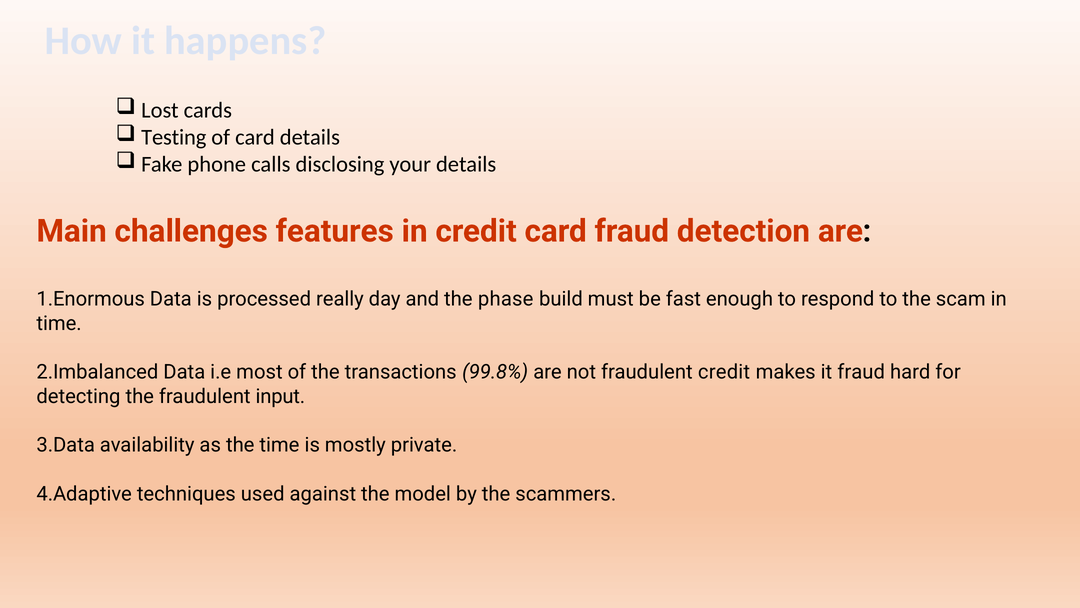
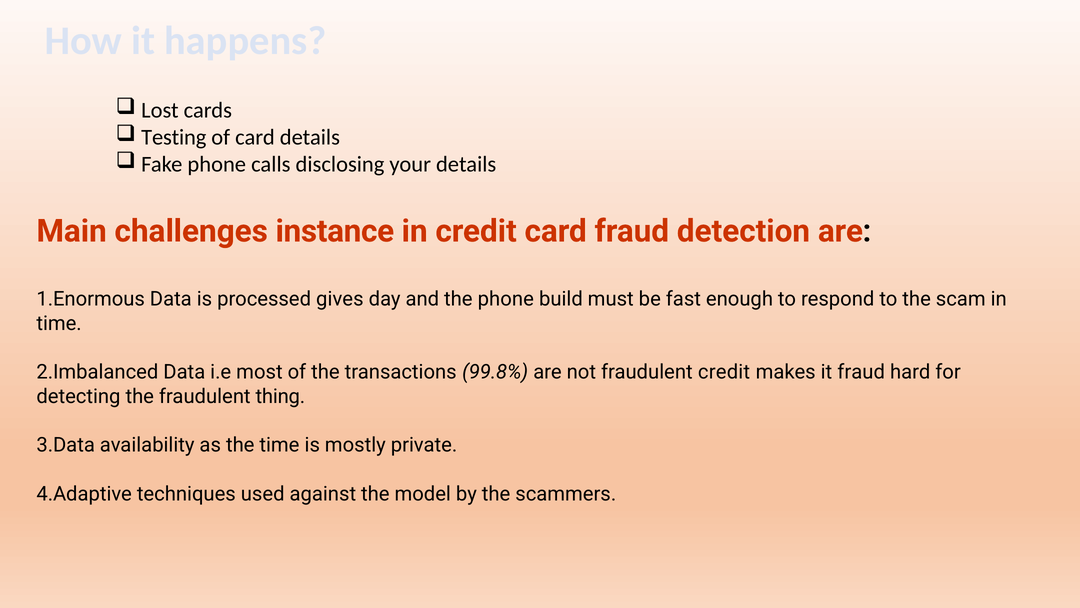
features: features -> instance (335, 231)
really: really -> gives (340, 299)
the phase: phase -> phone (506, 299)
input: input -> thing (280, 396)
